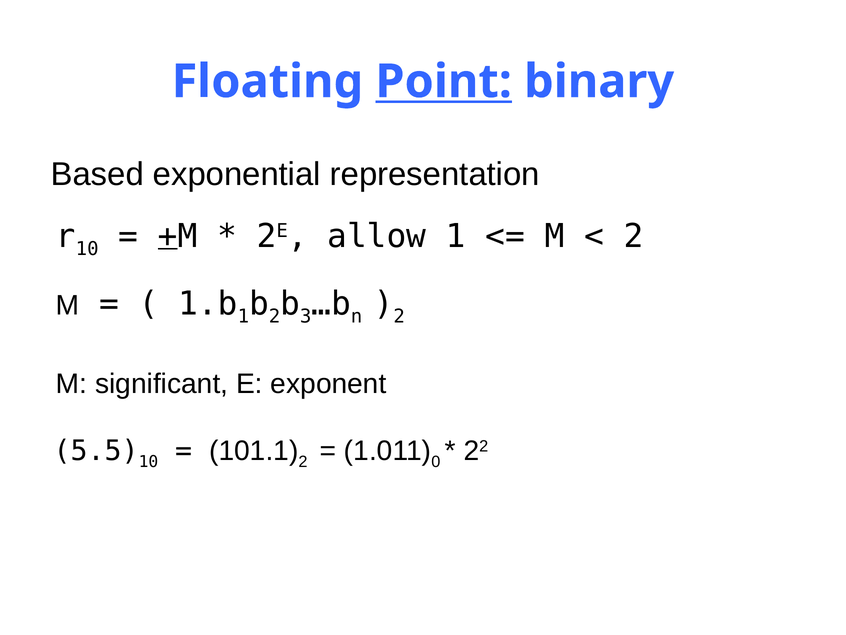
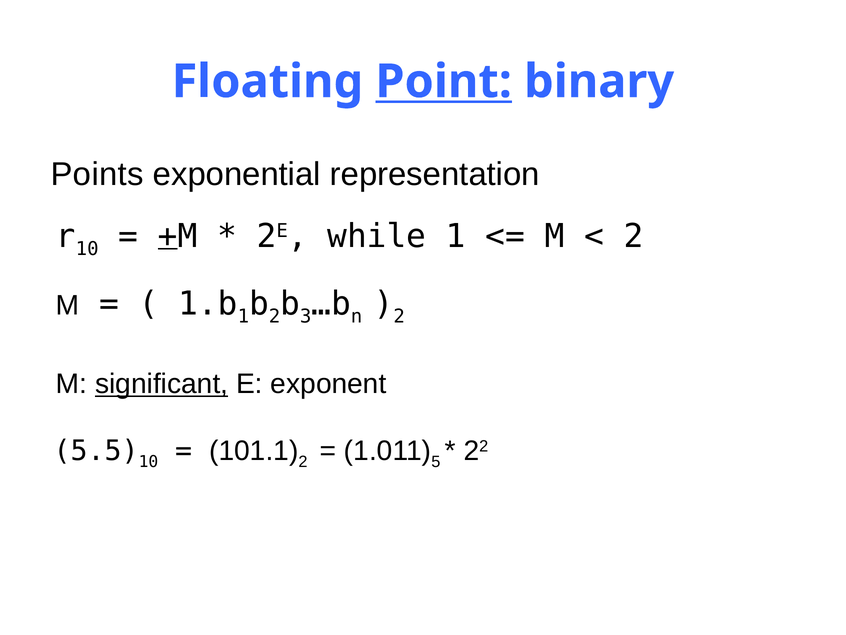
Based: Based -> Points (97, 174)
allow: allow -> while (377, 236)
significant underline: none -> present (162, 384)
0: 0 -> 5 (436, 461)
